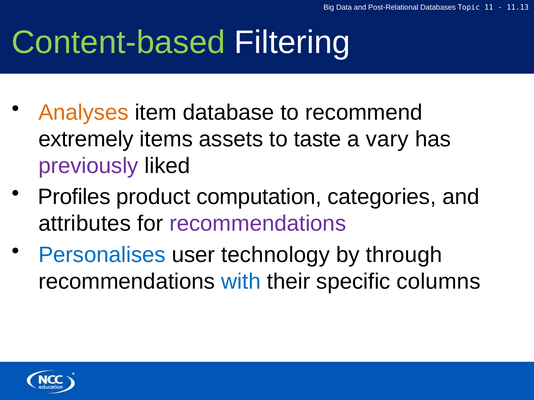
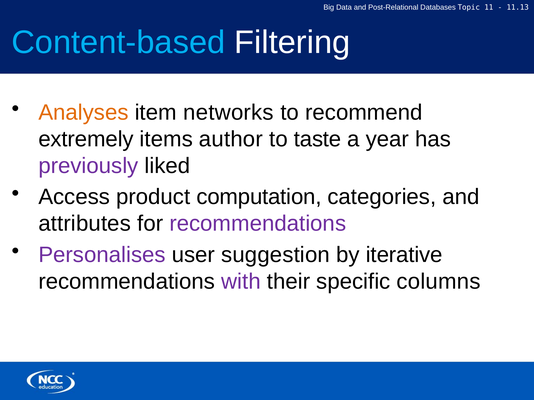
Content-based colour: light green -> light blue (118, 42)
database: database -> networks (228, 113)
assets: assets -> author (231, 139)
vary: vary -> year (387, 139)
Profiles: Profiles -> Access (74, 197)
Personalises colour: blue -> purple (102, 255)
technology: technology -> suggestion (276, 255)
through: through -> iterative (404, 255)
with colour: blue -> purple (241, 282)
